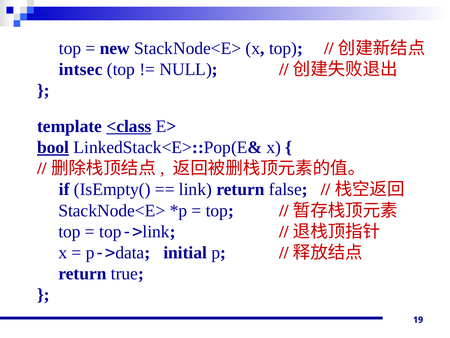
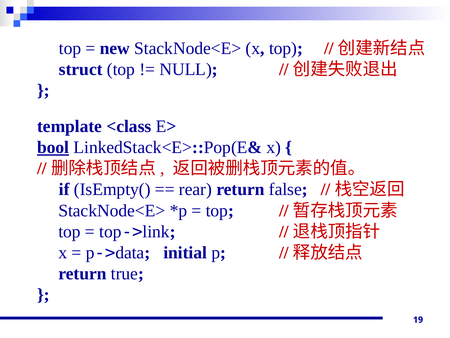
intsec: intsec -> struct (81, 69)
<class underline: present -> none (129, 126)
link: link -> rear (195, 189)
